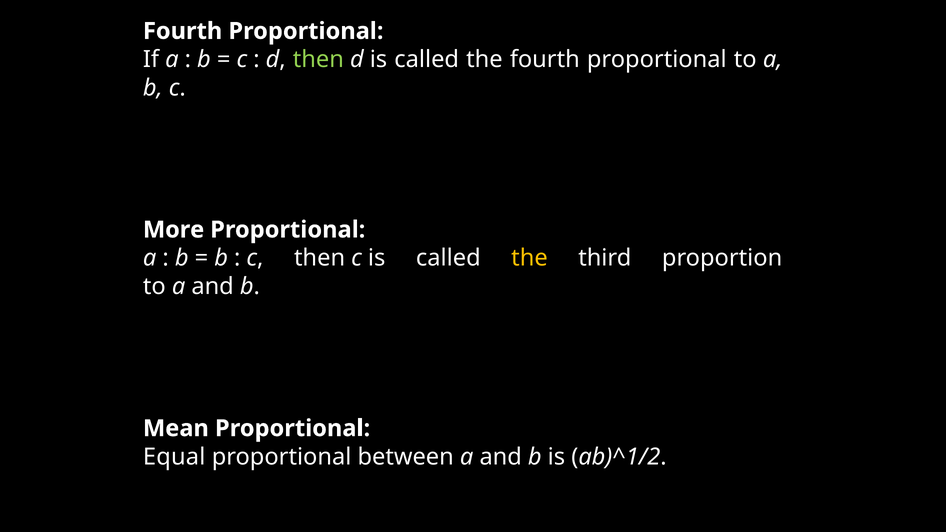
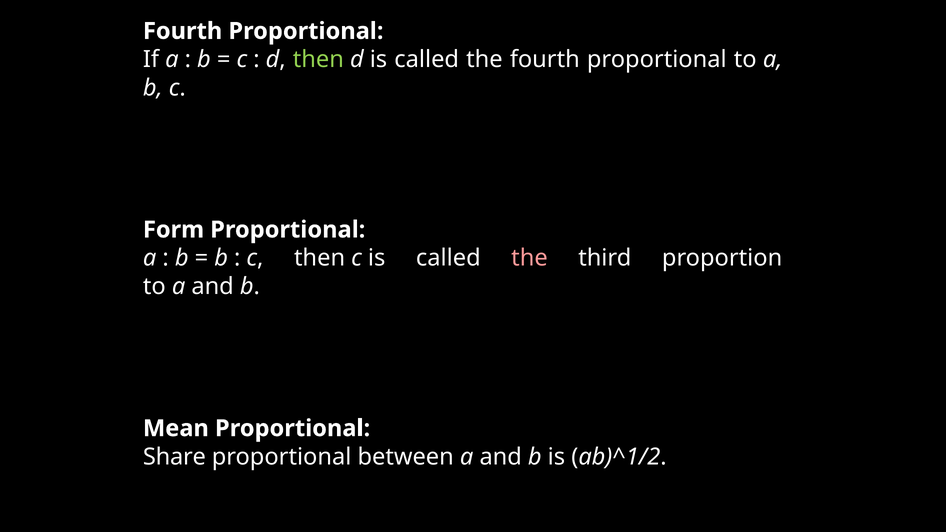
More: More -> Form (174, 230)
the colour: yellow -> pink (529, 258)
Equal: Equal -> Share (174, 457)
